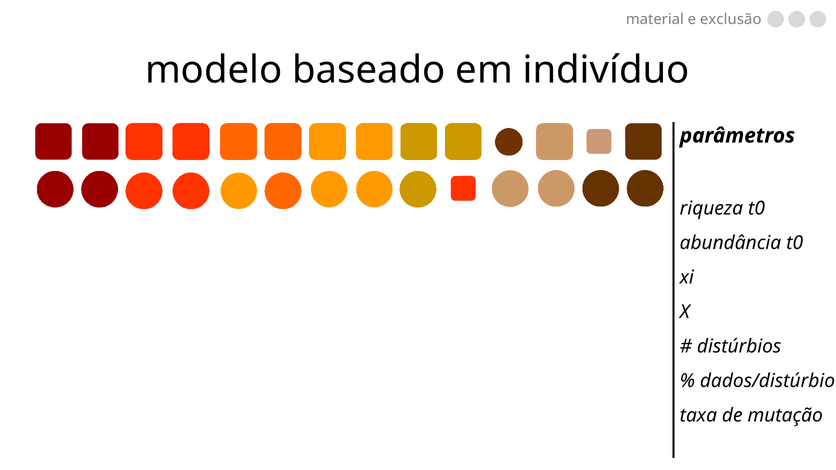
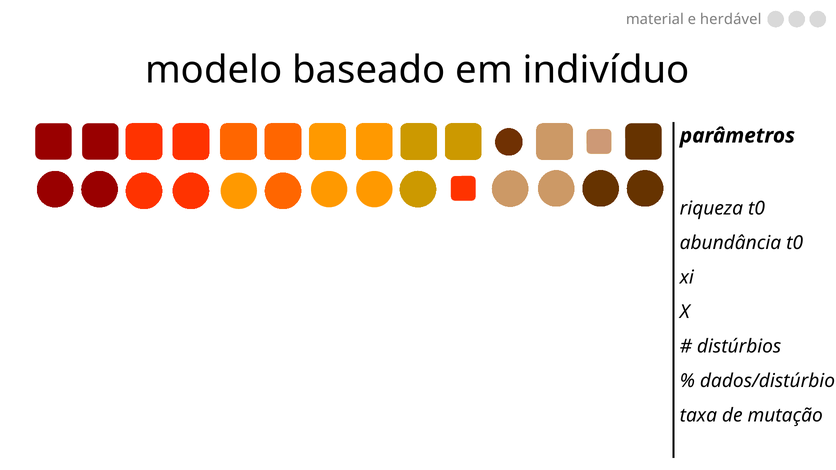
exclusão: exclusão -> herdável (731, 20)
